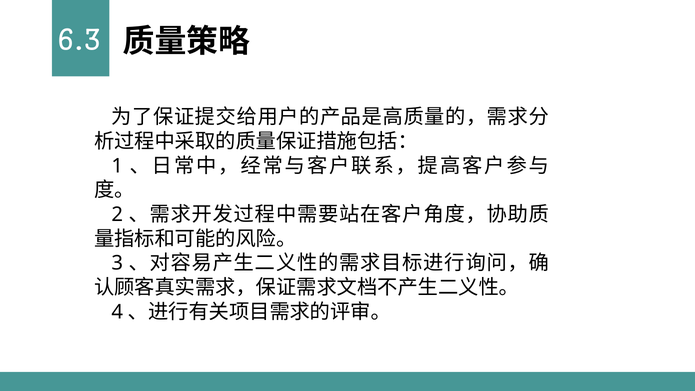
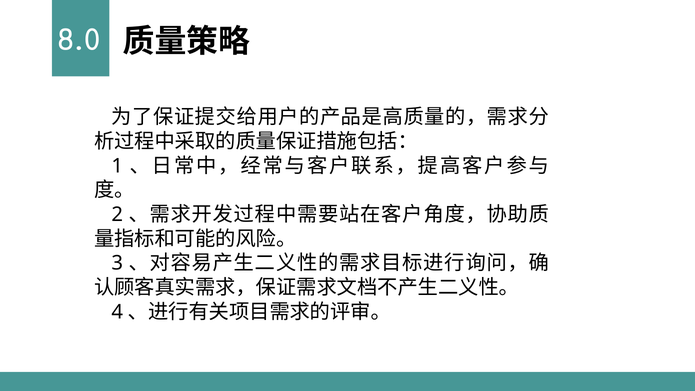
6.3: 6.3 -> 8.0 (79, 40)
